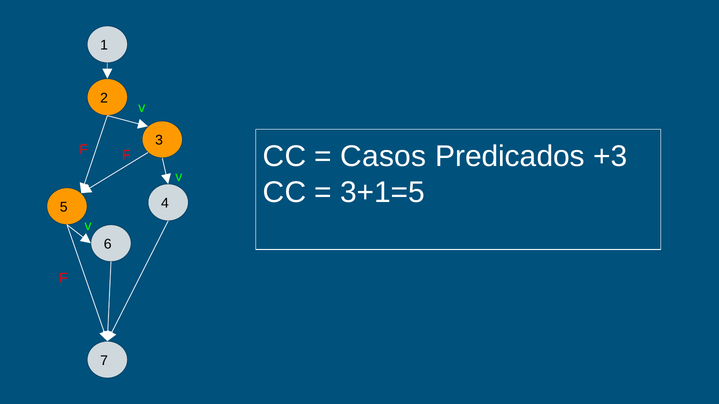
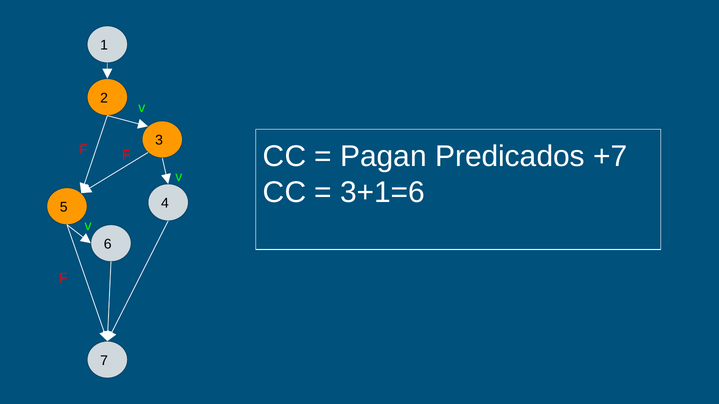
Casos: Casos -> Pagan (383, 157)
+3: +3 -> +7 (610, 157)
3+1=5: 3+1=5 -> 3+1=6 (383, 193)
